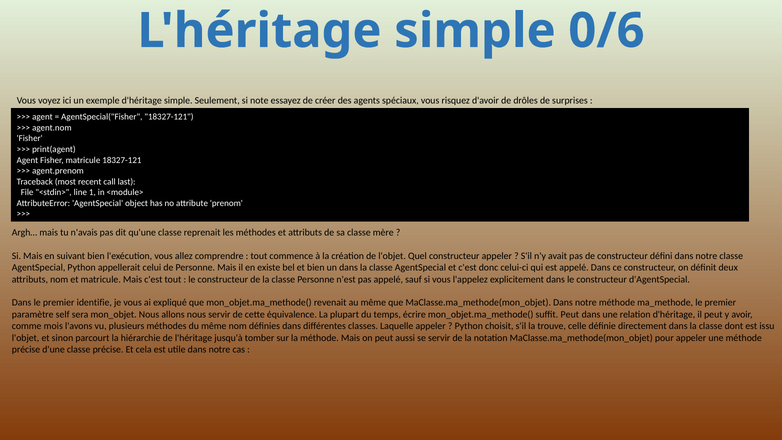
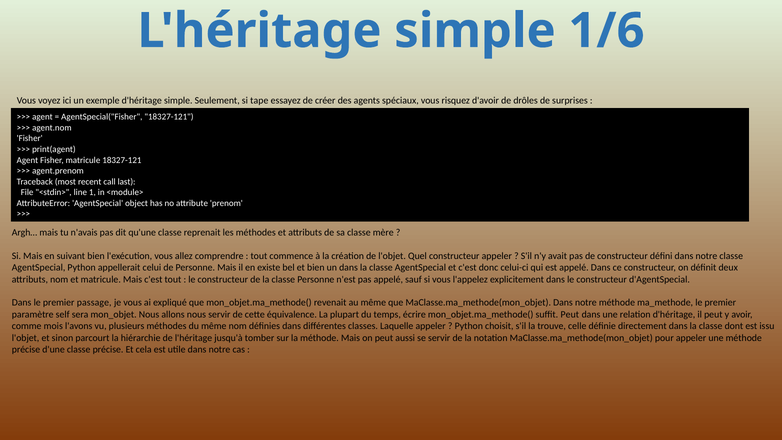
0/6: 0/6 -> 1/6 (606, 31)
note: note -> tape (259, 101)
identifie: identifie -> passage (94, 303)
